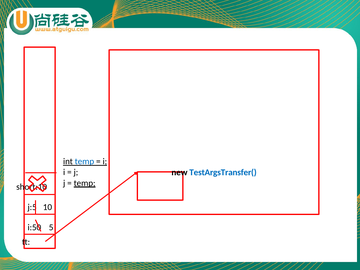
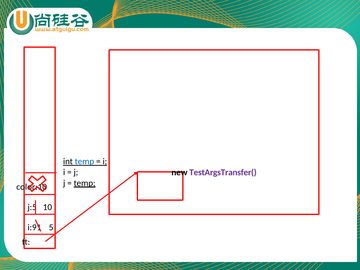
TestArgsTransfer( colour: blue -> purple (223, 172)
short:10: short:10 -> color:10 (32, 187)
i:50: i:50 -> i:91 (34, 227)
